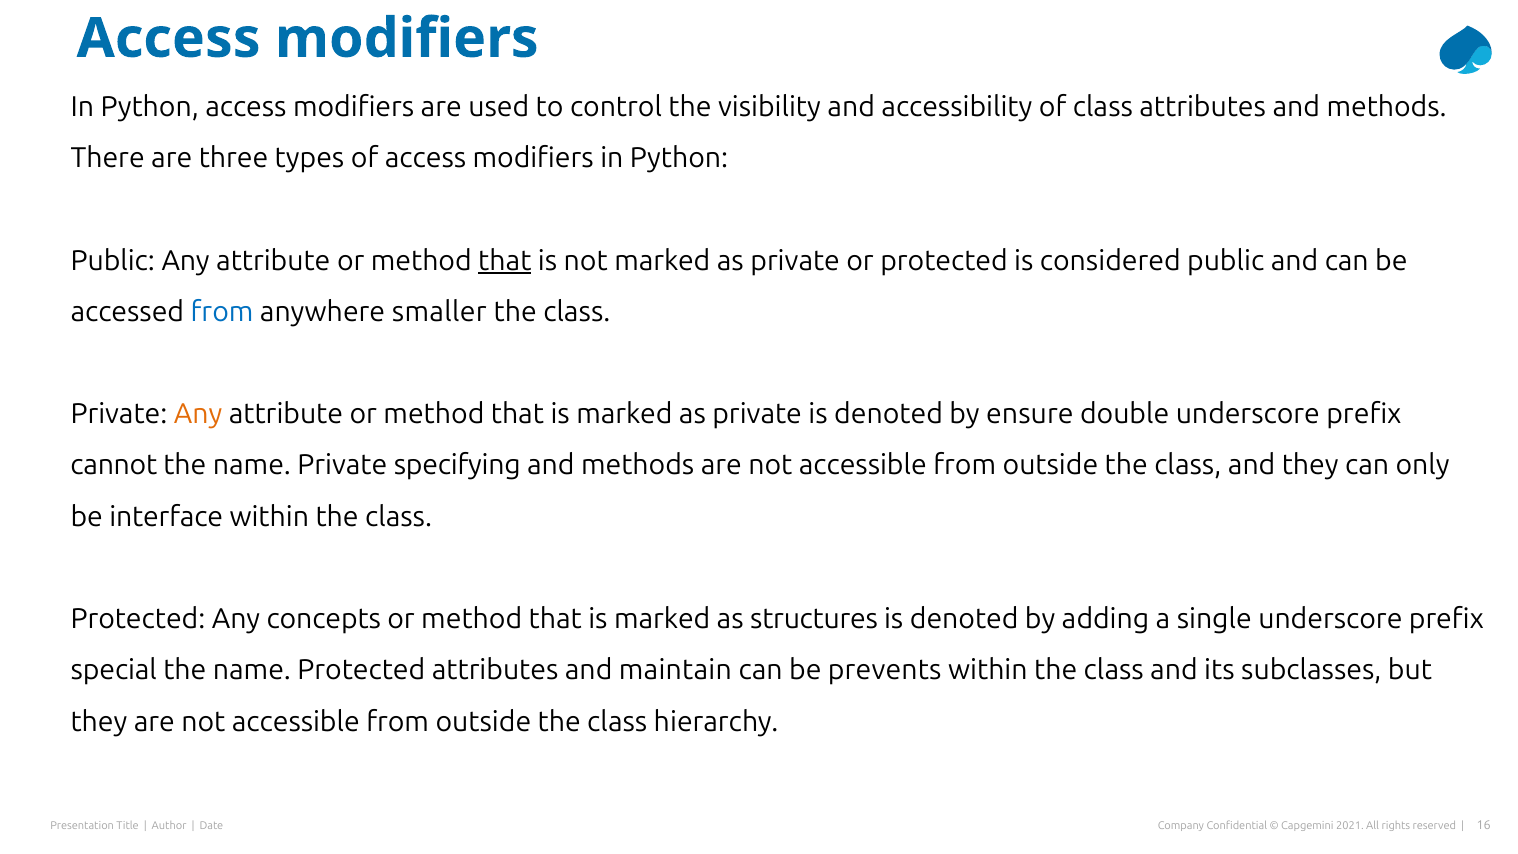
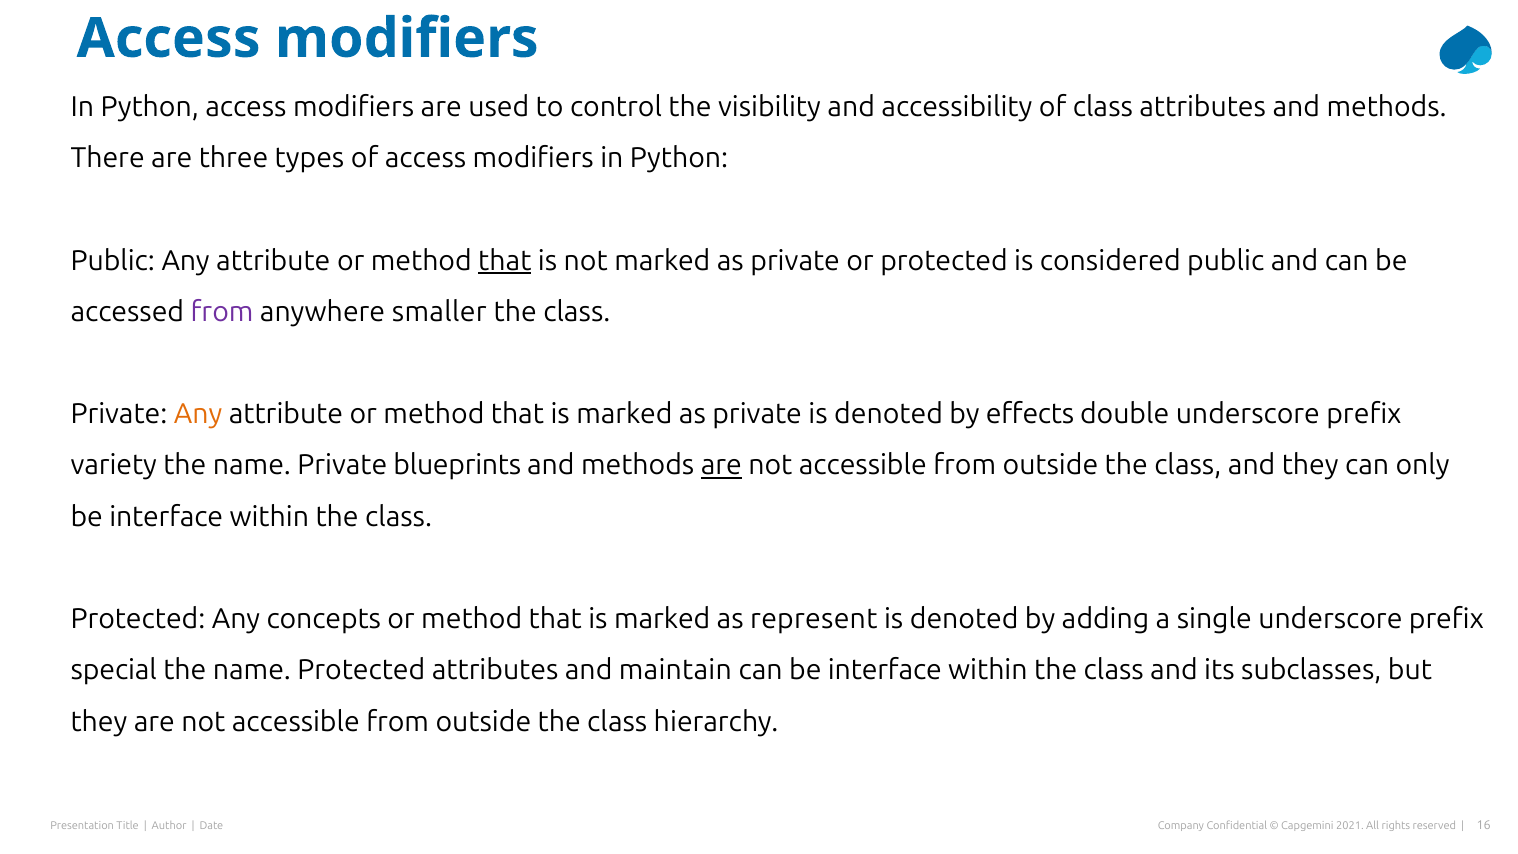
from colour: blue -> purple (222, 312)
ensure: ensure -> effects (1030, 414)
cannot: cannot -> variety (114, 466)
specifying: specifying -> blueprints (457, 466)
are underline: none -> present (721, 466)
structures: structures -> represent (814, 619)
can be prevents: prevents -> interface (885, 670)
